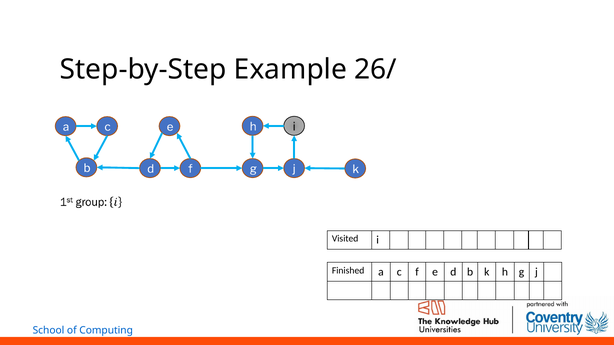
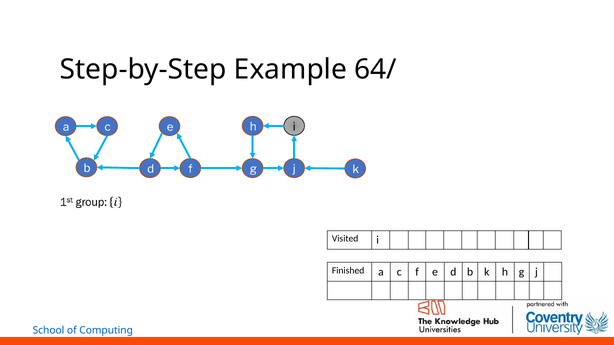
26/: 26/ -> 64/ (376, 70)
